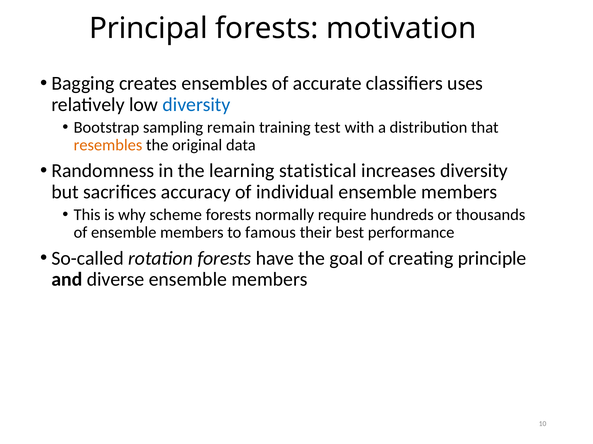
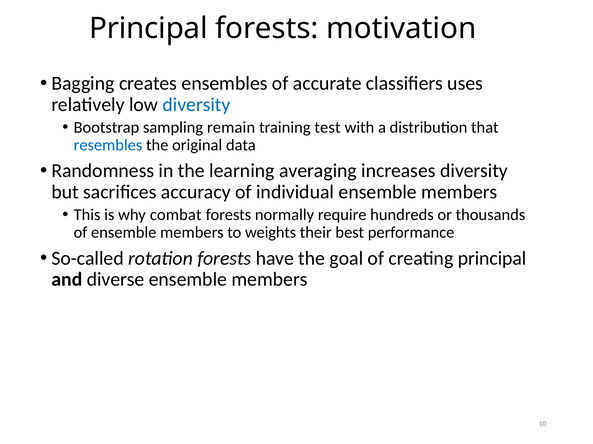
resembles colour: orange -> blue (108, 145)
statistical: statistical -> averaging (318, 171)
scheme: scheme -> combat (176, 215)
famous: famous -> weights (271, 233)
creating principle: principle -> principal (492, 259)
